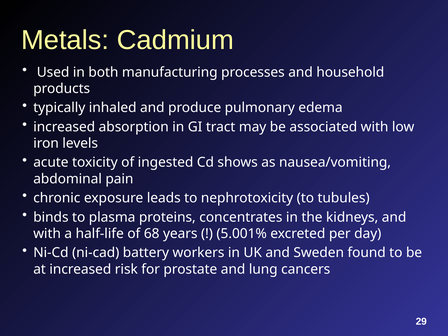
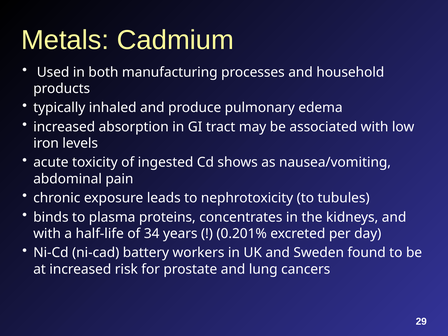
68: 68 -> 34 (152, 234)
5.001%: 5.001% -> 0.201% (242, 234)
